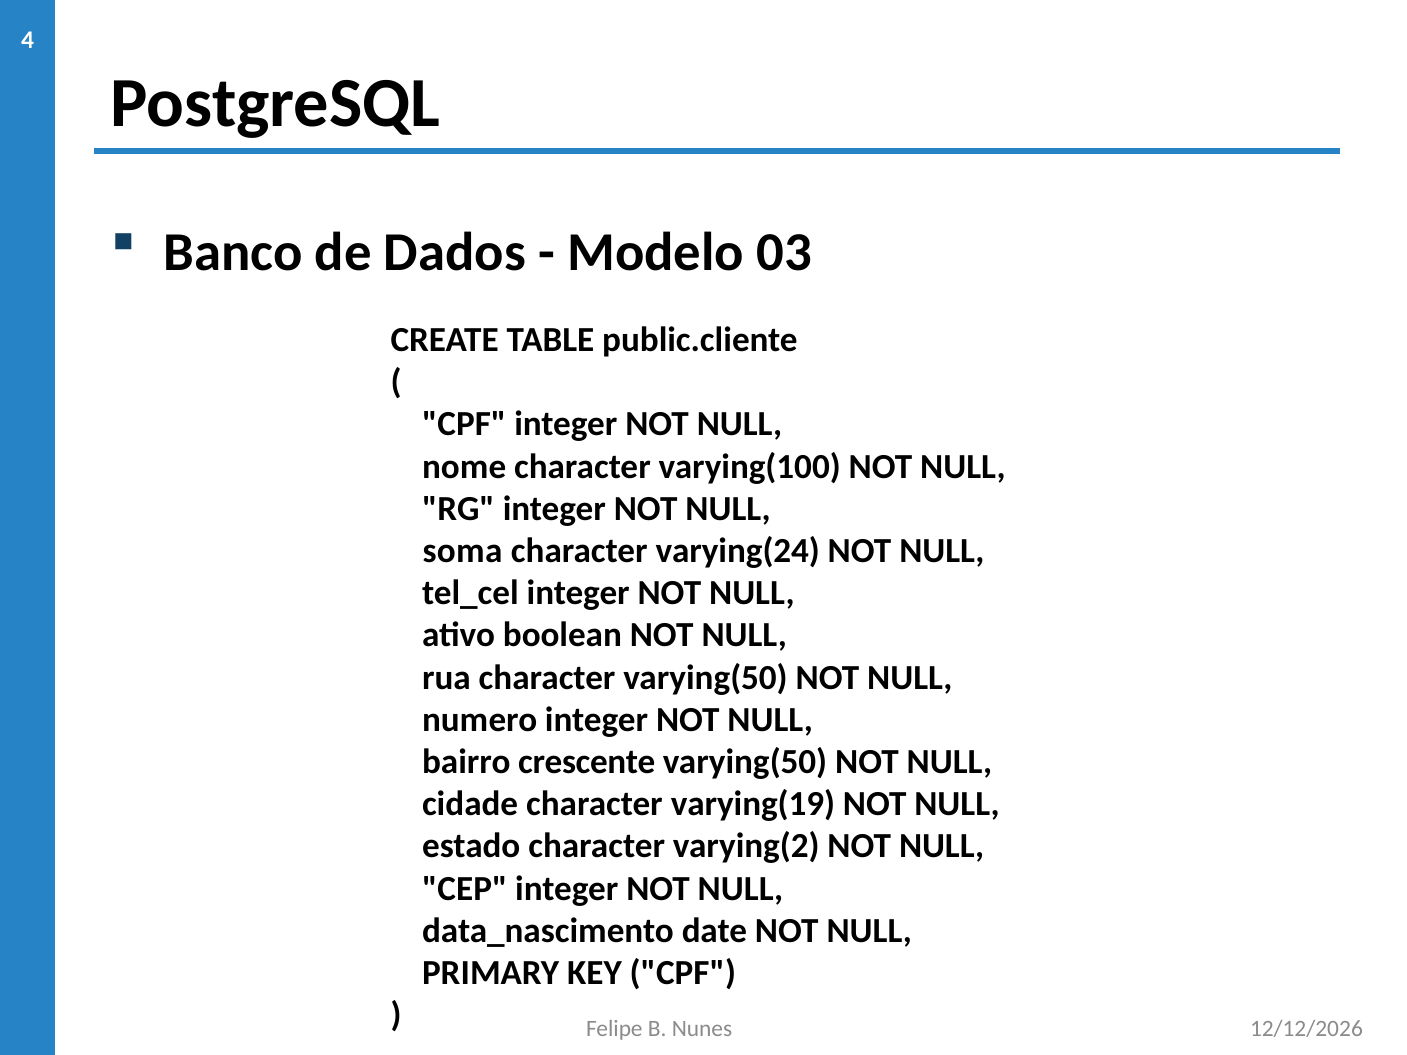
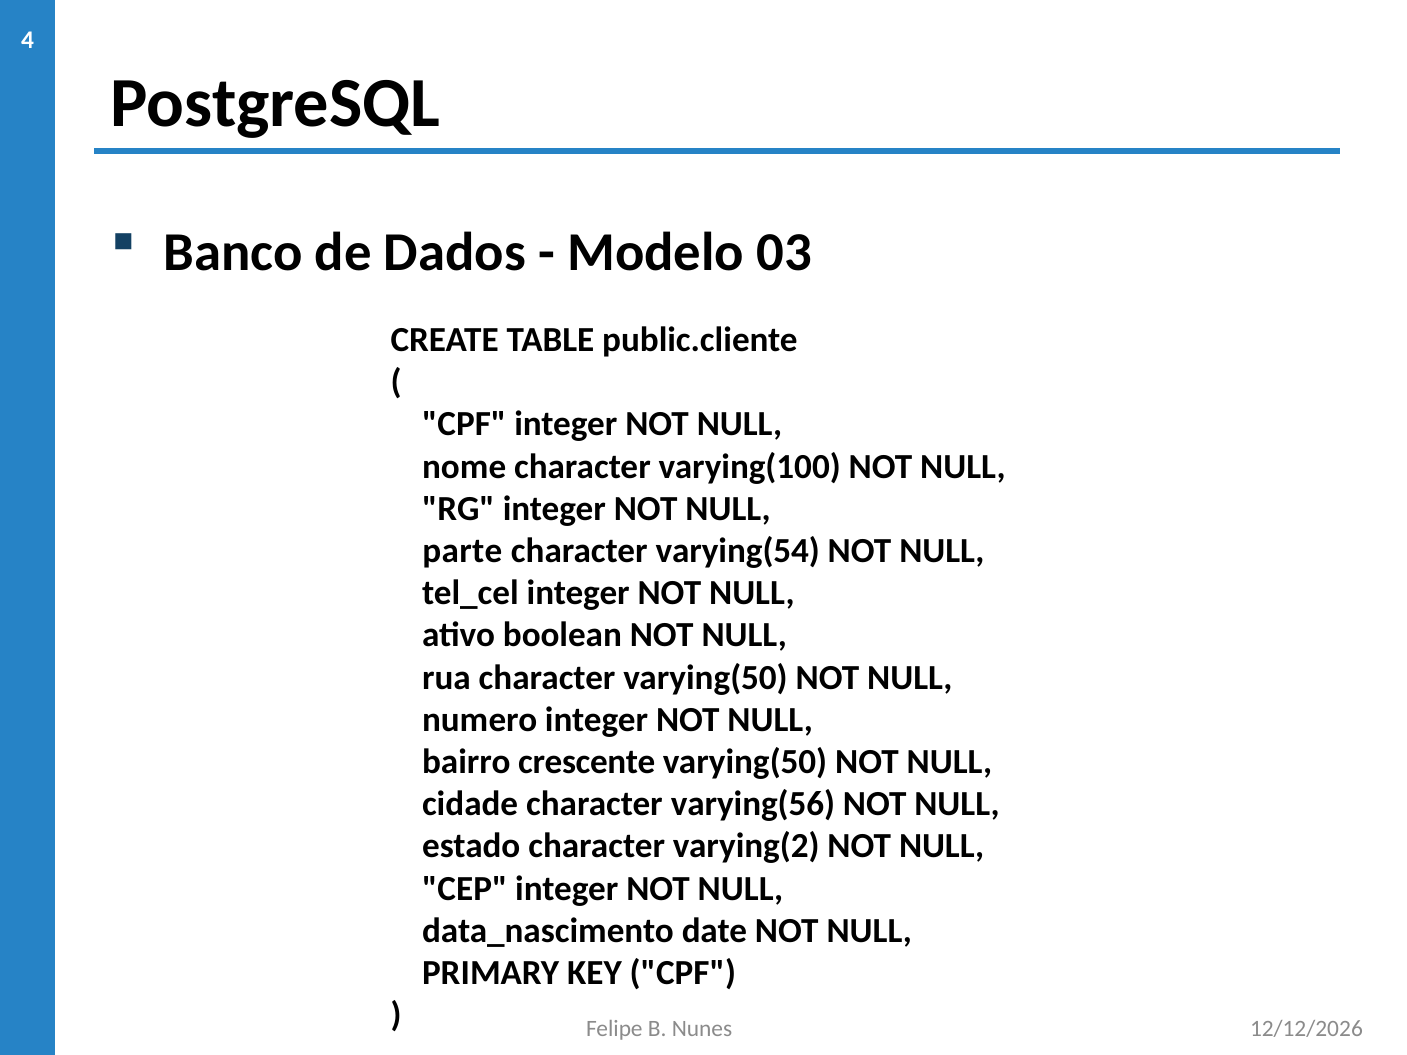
soma: soma -> parte (462, 551)
varying(24: varying(24 -> varying(54 (738, 551)
varying(19: varying(19 -> varying(56 (753, 804)
